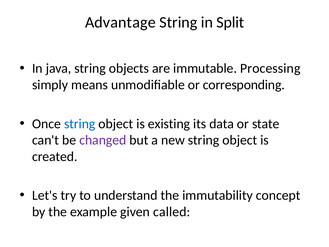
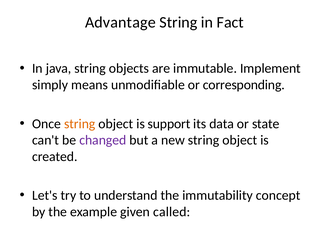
Split: Split -> Fact (230, 22)
Processing: Processing -> Implement (270, 68)
string colour: blue -> orange (80, 124)
existing: existing -> support (169, 124)
